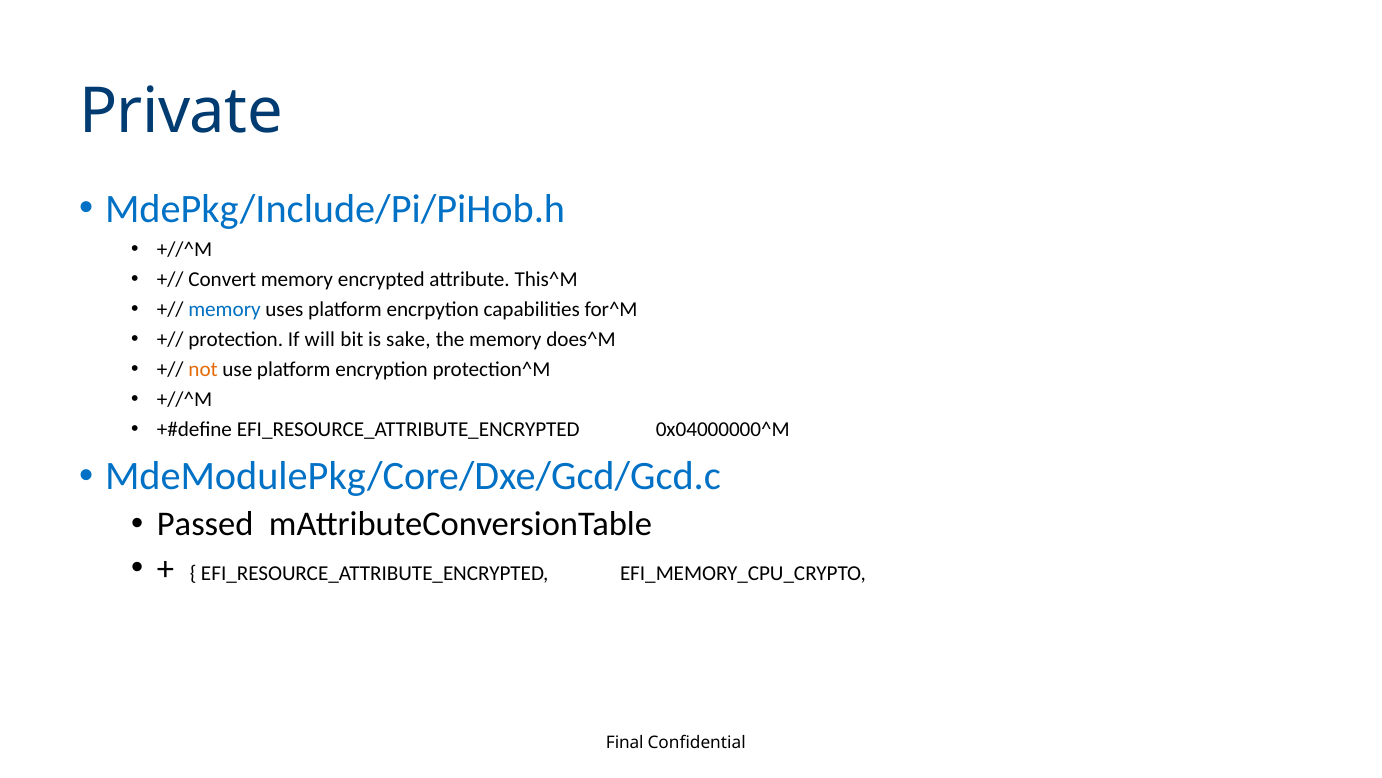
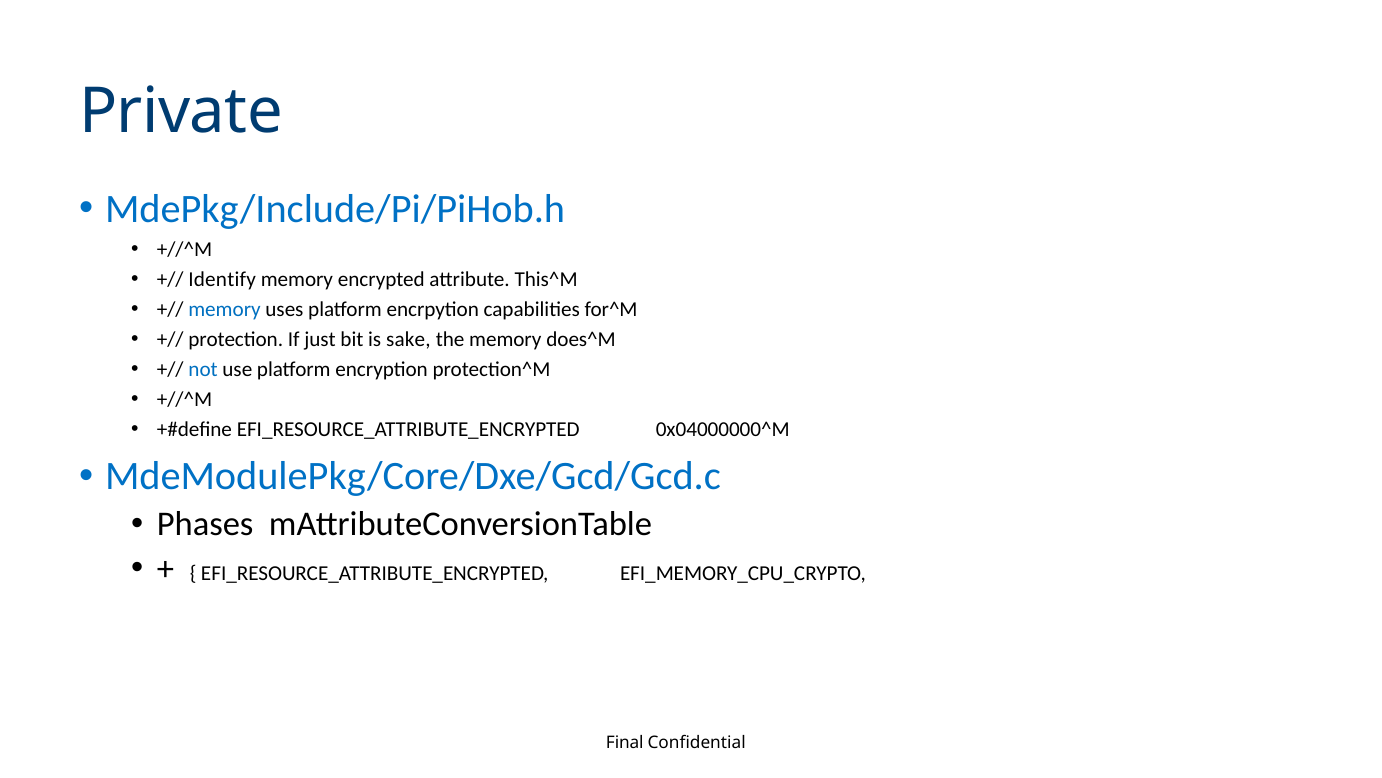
Convert: Convert -> Identify (222, 279)
will: will -> just (320, 339)
not colour: orange -> blue (203, 369)
Passed: Passed -> Phases (205, 524)
